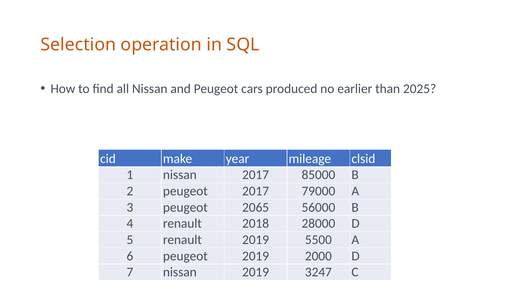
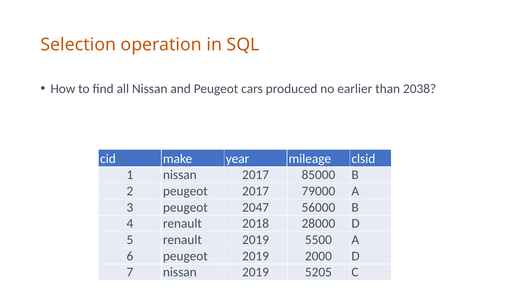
2025: 2025 -> 2038 (420, 89)
2065: 2065 -> 2047 (256, 208)
3247: 3247 -> 5205 (318, 273)
